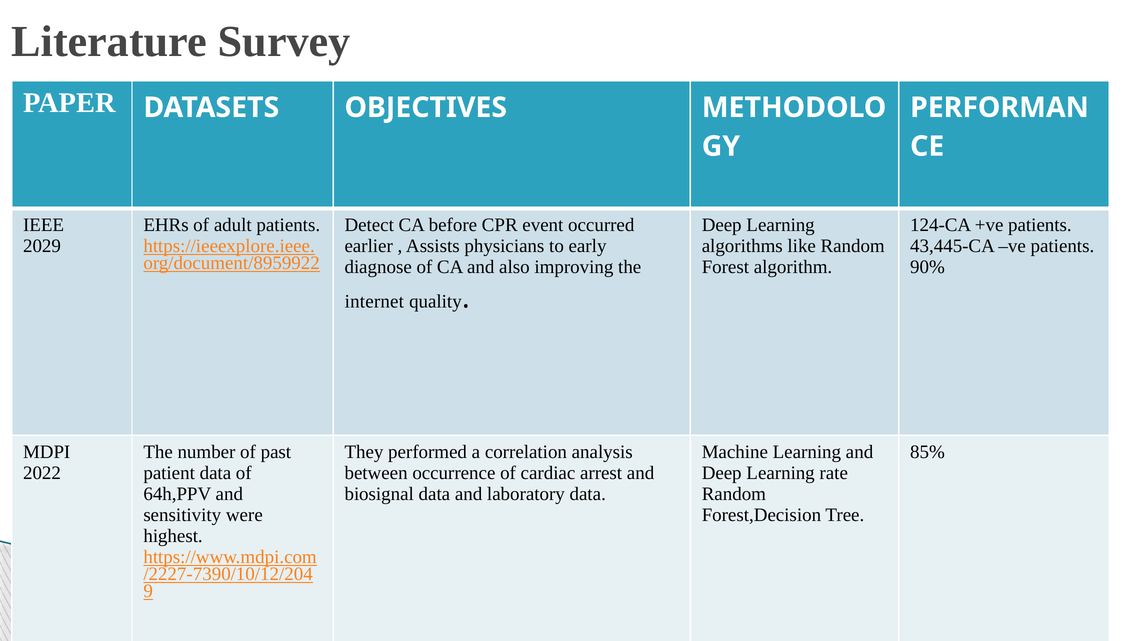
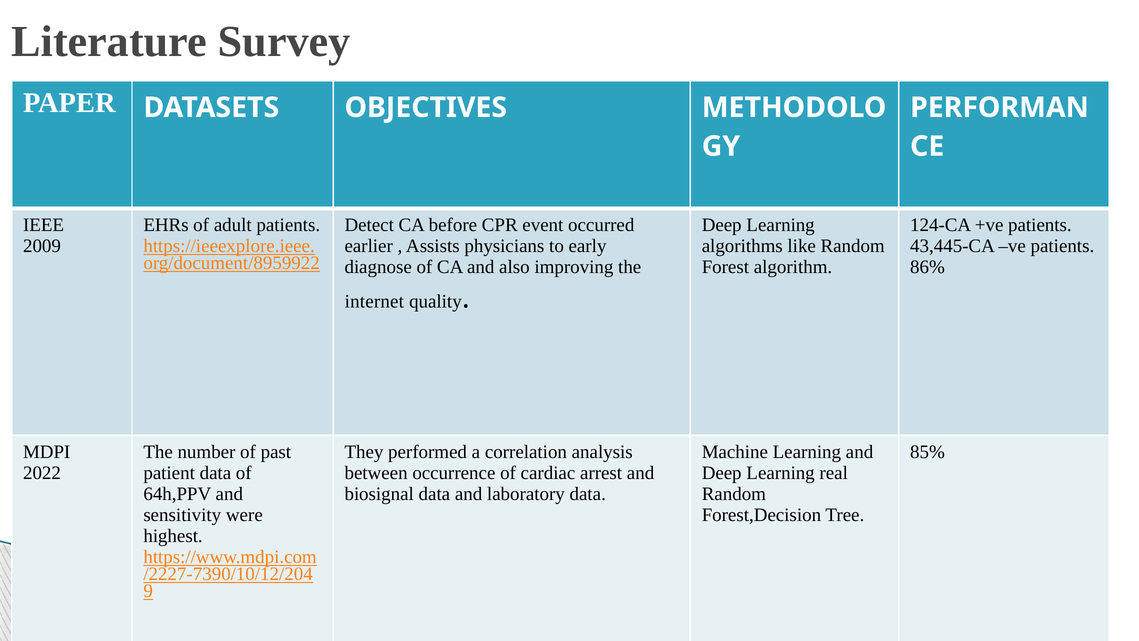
2029: 2029 -> 2009 (42, 246)
90%: 90% -> 86% (927, 267)
rate: rate -> real (834, 473)
